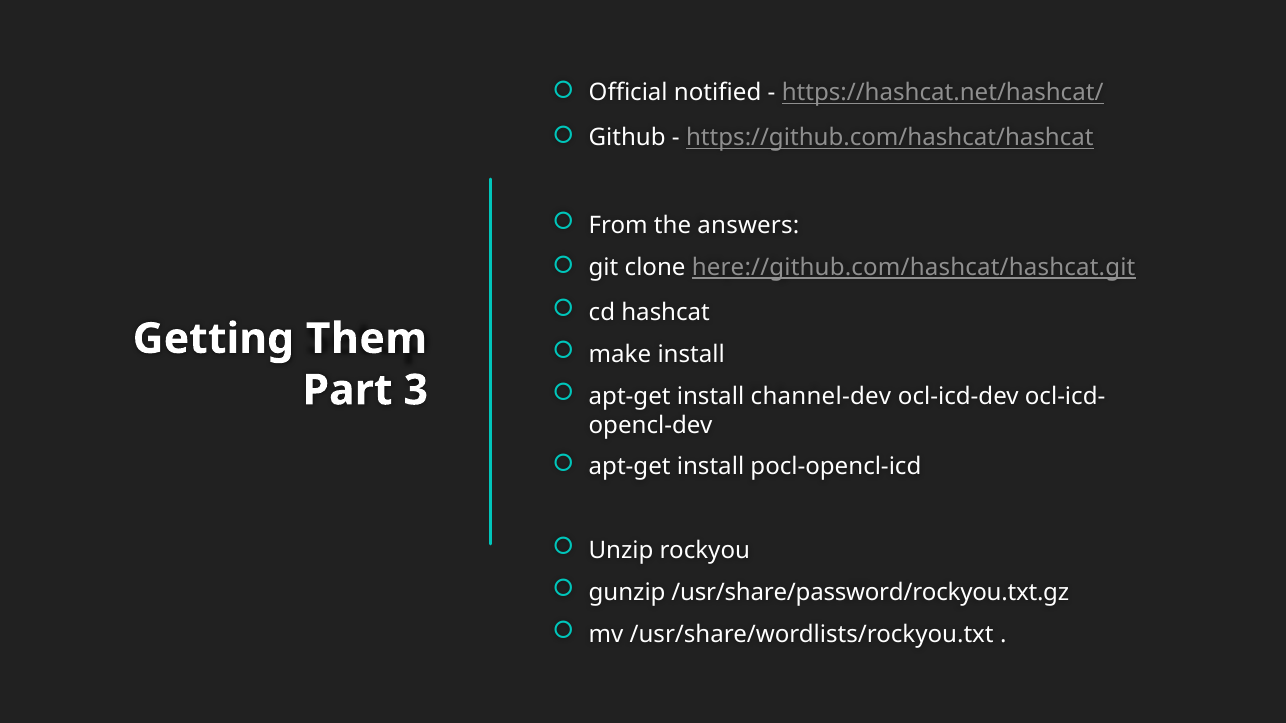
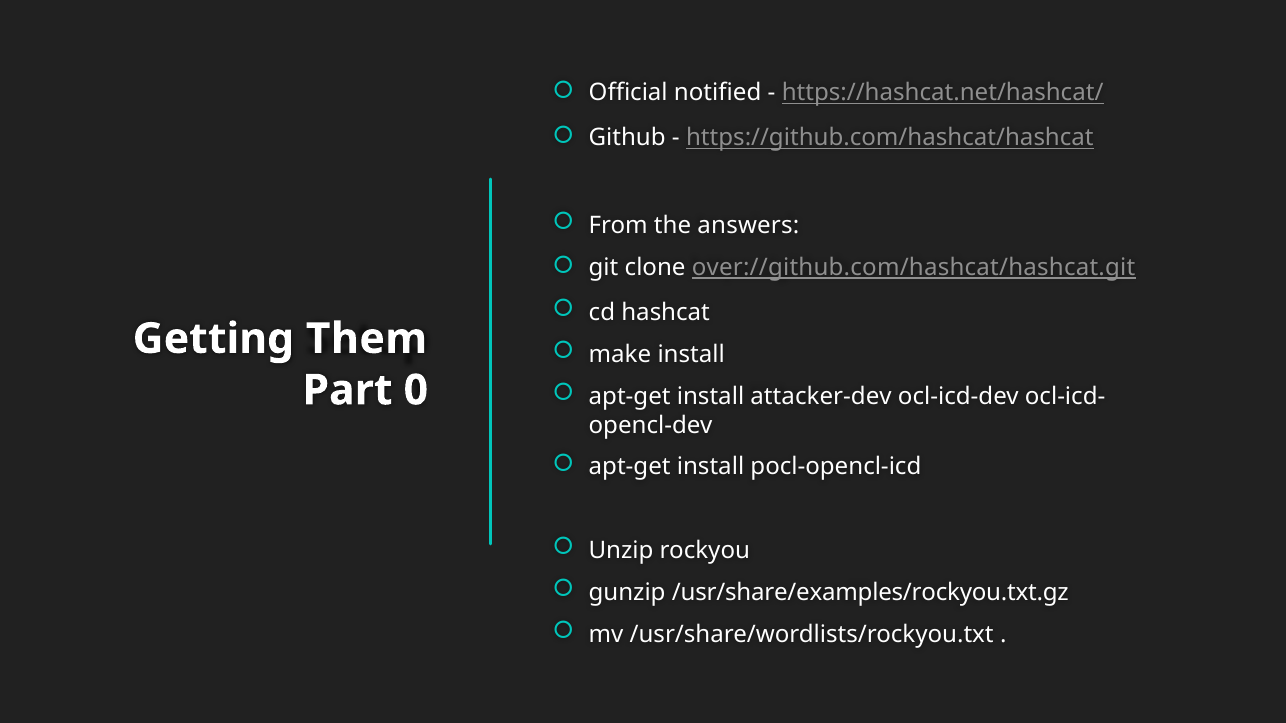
here://github.com/hashcat/hashcat.git: here://github.com/hashcat/hashcat.git -> over://github.com/hashcat/hashcat.git (914, 267)
3: 3 -> 0 (416, 390)
channel-dev: channel-dev -> attacker-dev (821, 397)
/usr/share/password/rockyou.txt.gz: /usr/share/password/rockyou.txt.gz -> /usr/share/examples/rockyou.txt.gz (870, 593)
